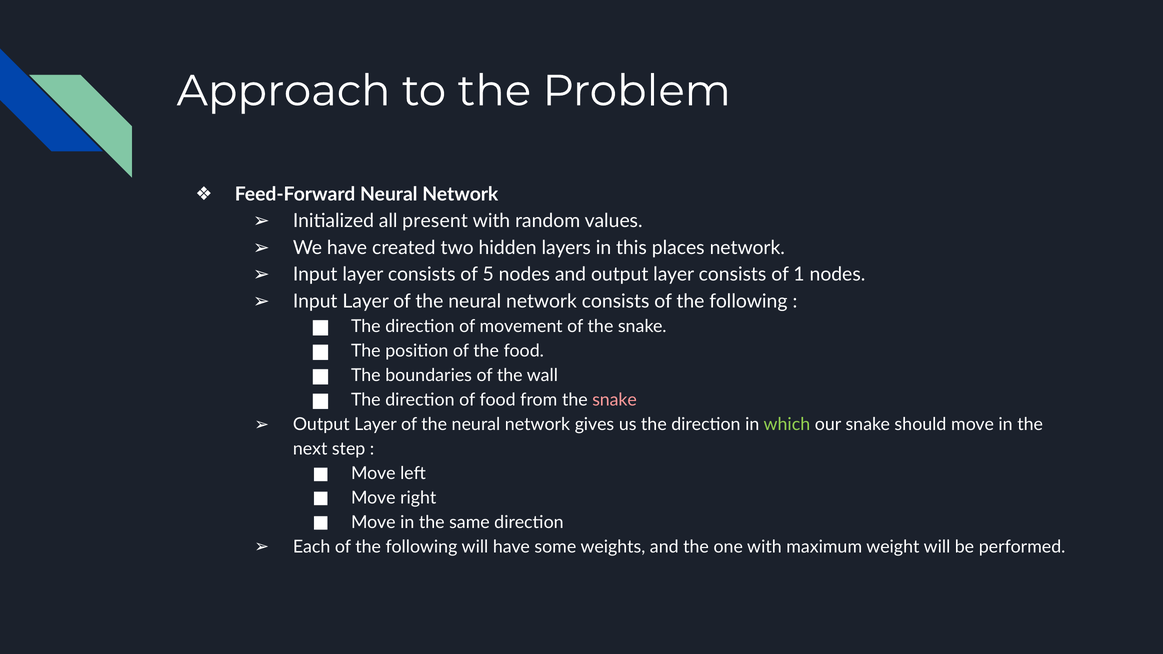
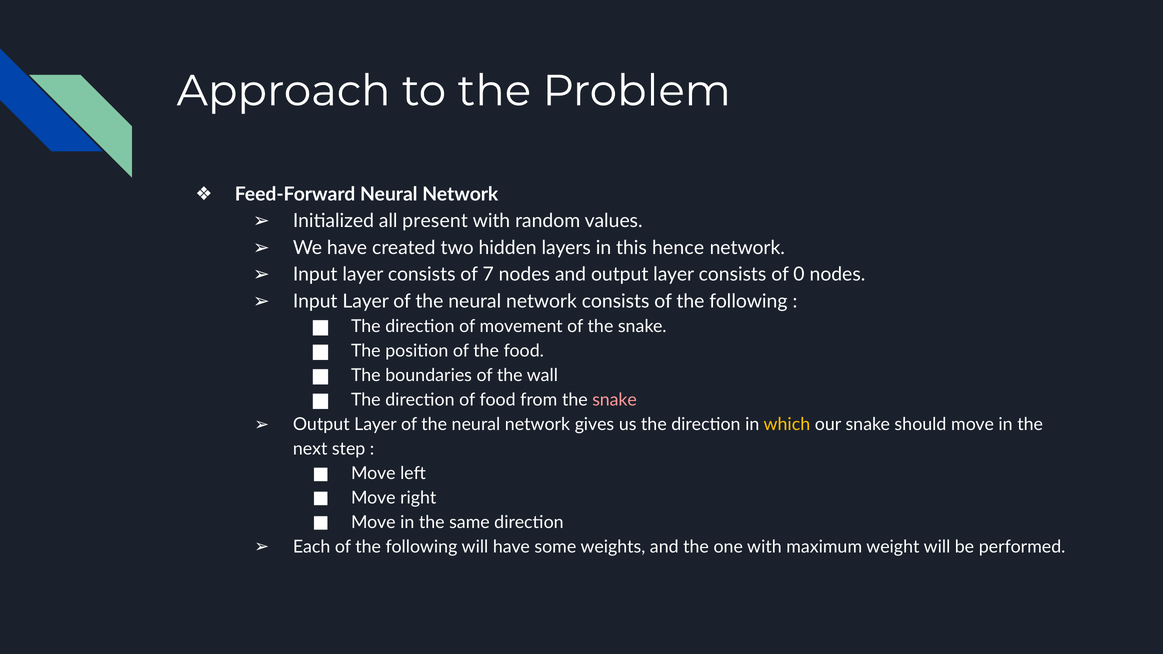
places: places -> hence (678, 248)
5: 5 -> 7 (488, 275)
1: 1 -> 0 (799, 275)
which colour: light green -> yellow (787, 425)
